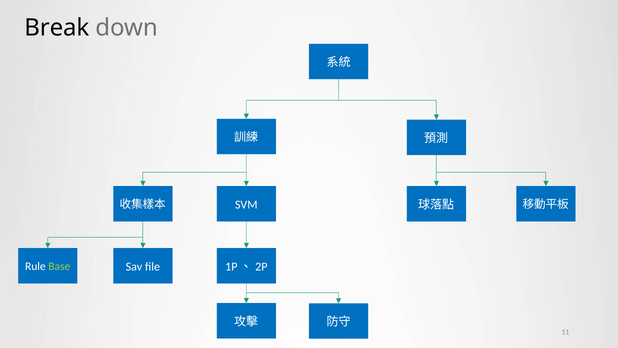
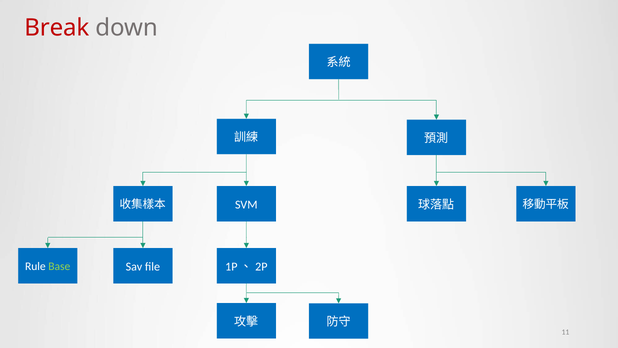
Break colour: black -> red (57, 28)
